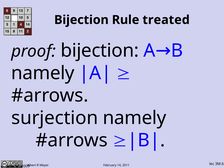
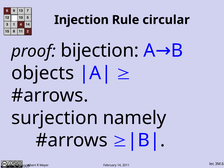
Bijection: Bijection -> Injection (81, 20)
treated: treated -> circular (166, 20)
namely: namely -> objects (43, 73)
